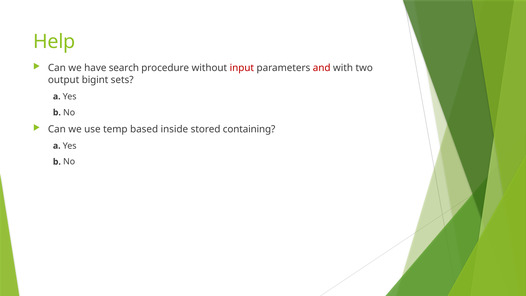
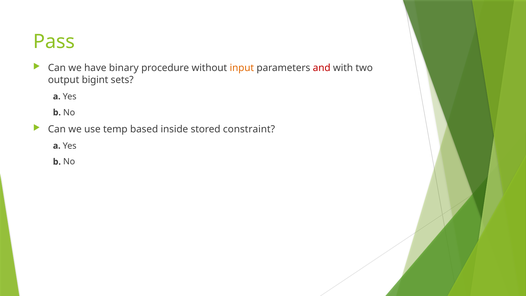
Help: Help -> Pass (54, 41)
search: search -> binary (124, 68)
input colour: red -> orange (242, 68)
containing: containing -> constraint (249, 129)
